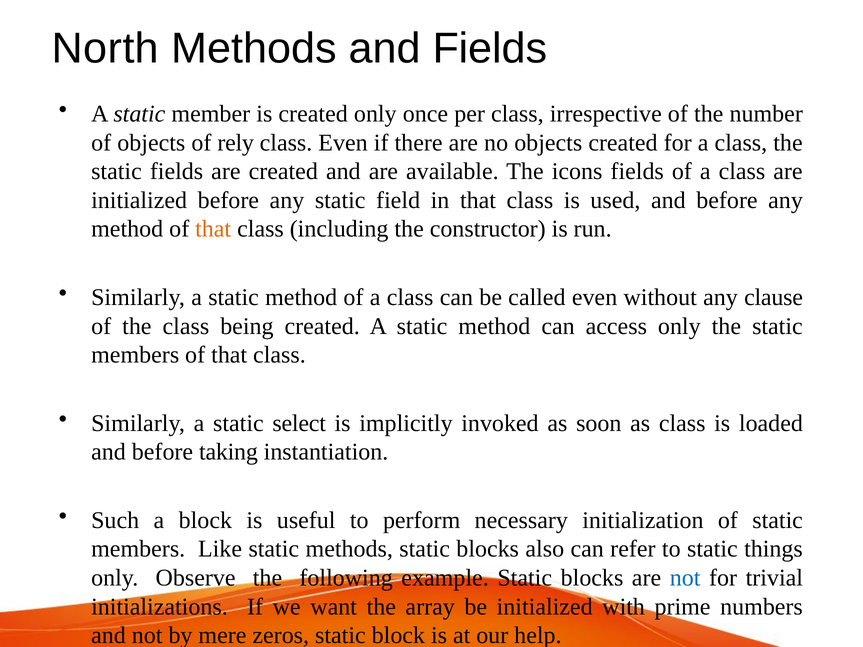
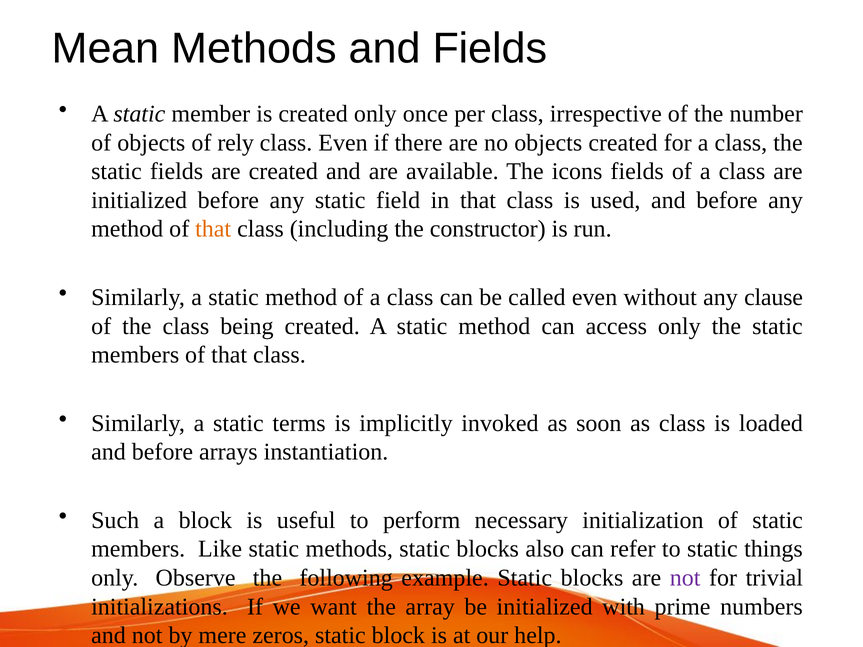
North: North -> Mean (106, 48)
select: select -> terms (299, 423)
taking: taking -> arrays (228, 452)
not colour: blue -> purple (685, 578)
